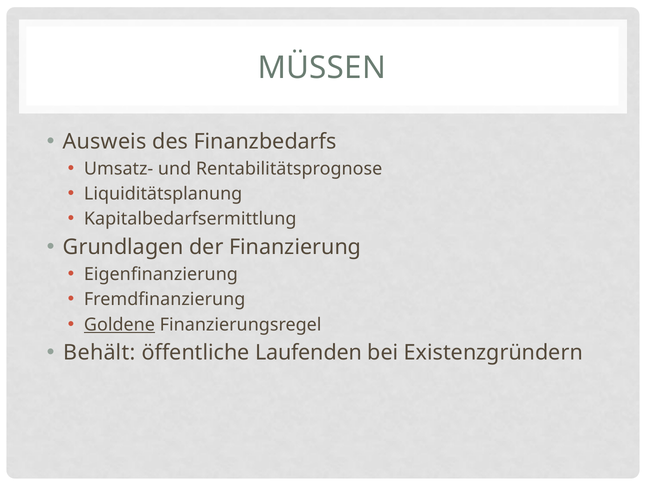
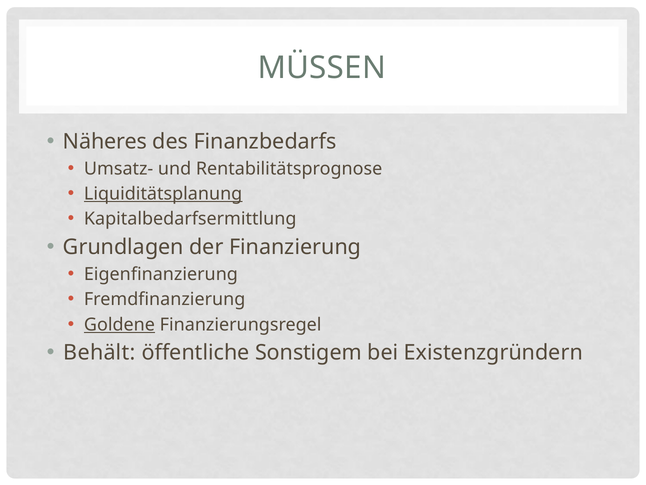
Ausweis: Ausweis -> Näheres (105, 141)
Liquiditätsplanung underline: none -> present (163, 194)
Laufenden: Laufenden -> Sonstigem (308, 353)
